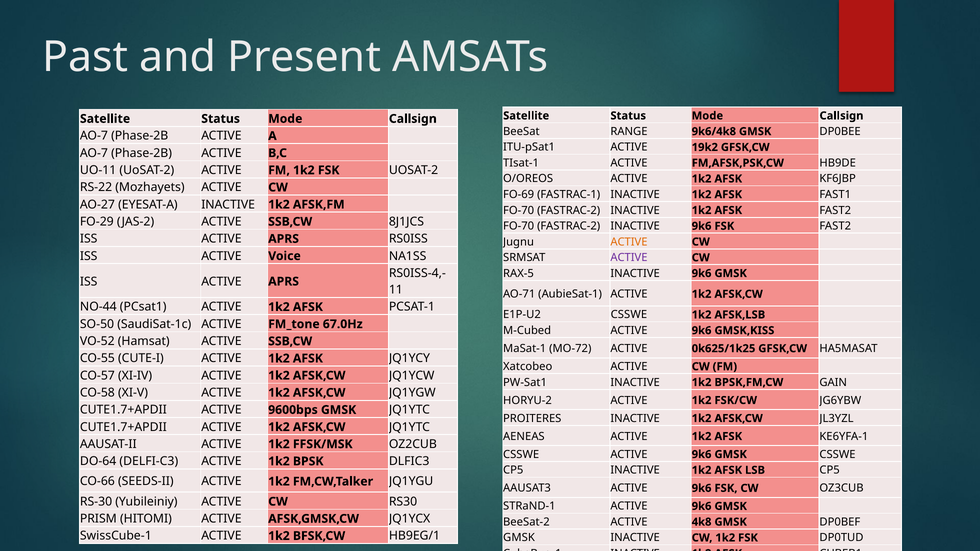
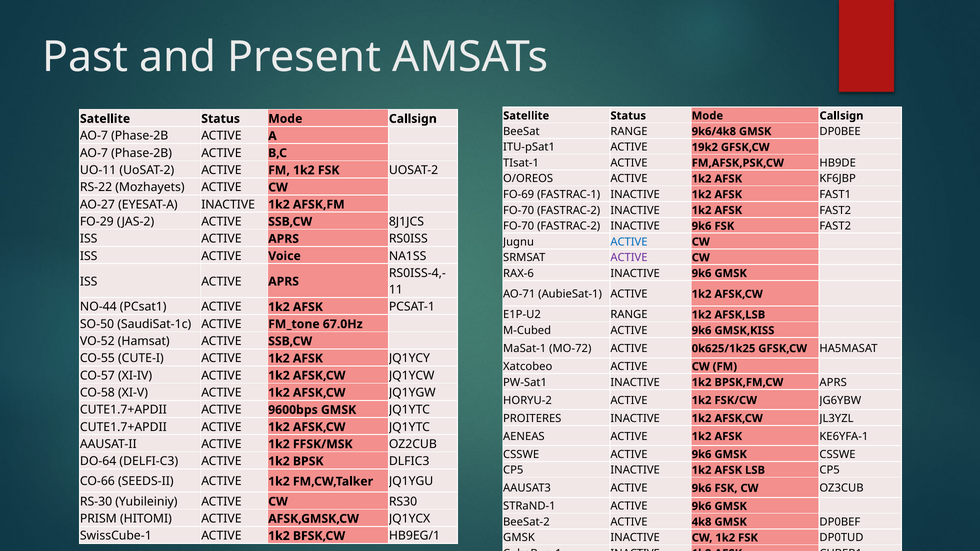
ACTIVE colour: orange -> blue (629, 242)
RAX-5: RAX-5 -> RAX-6 (519, 273)
E1P-U2 CSSWE: CSSWE -> RANGE (629, 315)
GAIN: GAIN -> APRS (833, 382)
